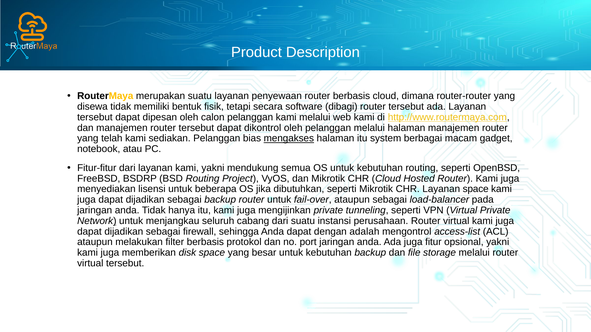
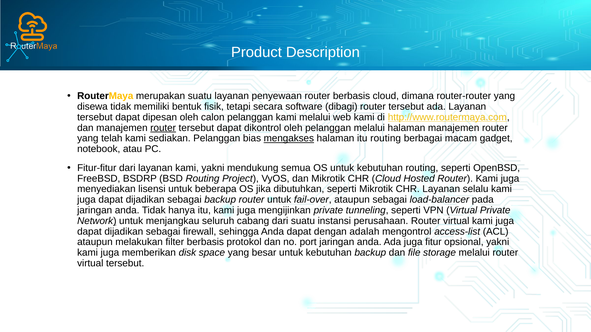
router underline: none -> present (163, 128)
itu system: system -> routing (386, 139)
Layanan space: space -> selalu (476, 189)
